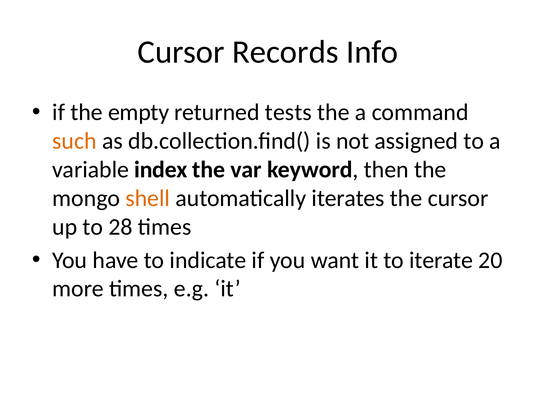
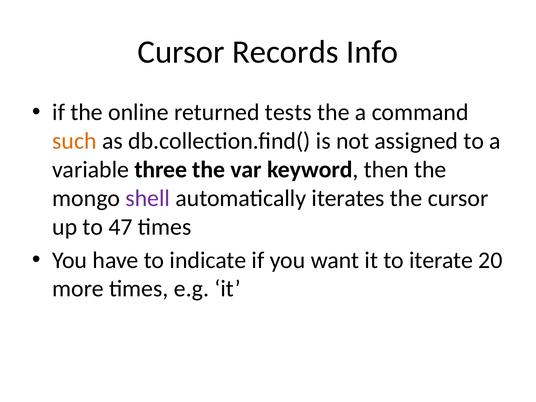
empty: empty -> online (138, 112)
index: index -> three (161, 170)
shell colour: orange -> purple (148, 198)
28: 28 -> 47 (120, 227)
